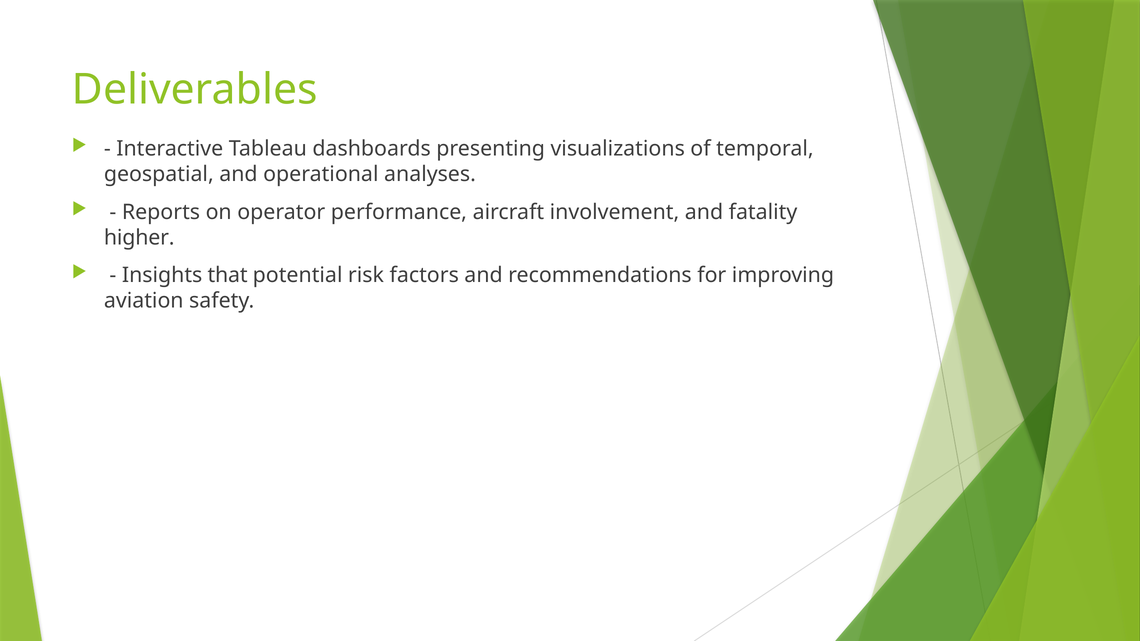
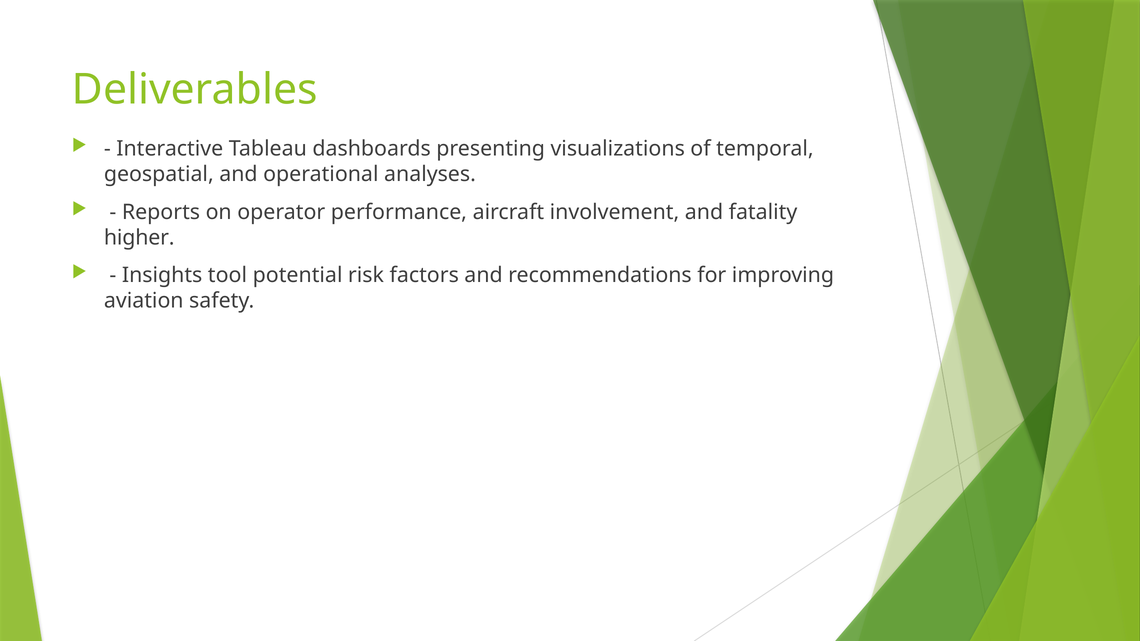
that: that -> tool (227, 275)
